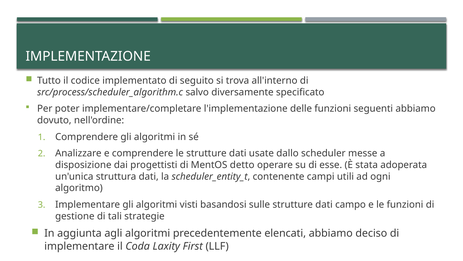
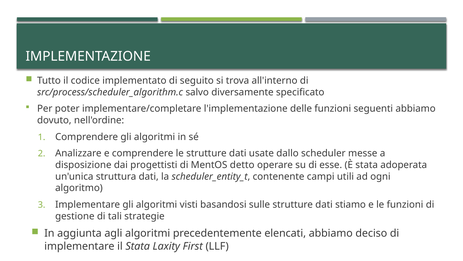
campo: campo -> stiamo (351, 204)
il Coda: Coda -> Stata (138, 246)
